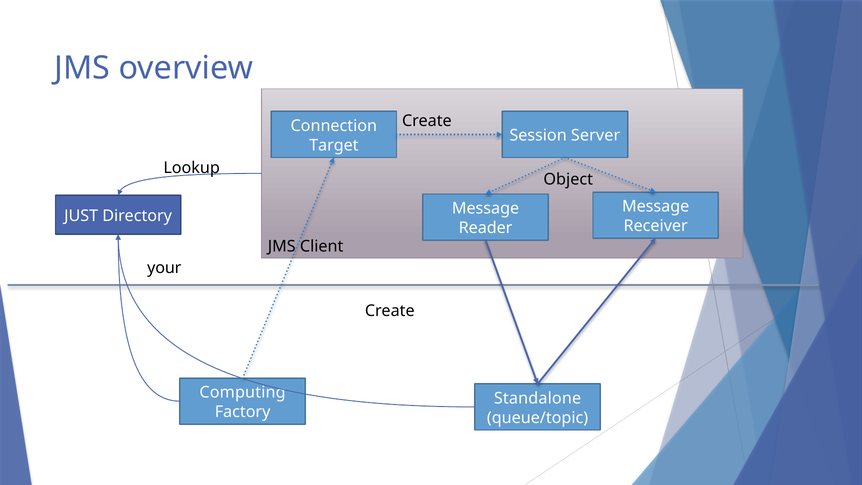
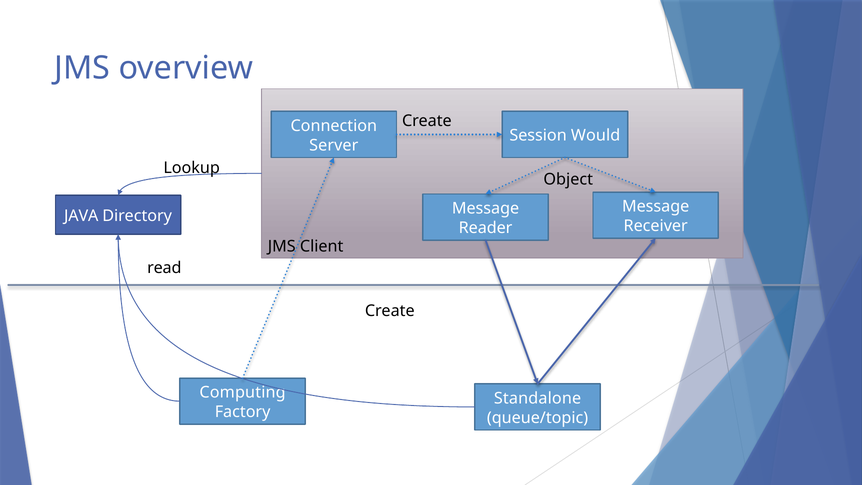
Server: Server -> Would (596, 136)
Target: Target -> Server (334, 145)
JUST: JUST -> JAVA (81, 216)
your: your -> read (164, 268)
